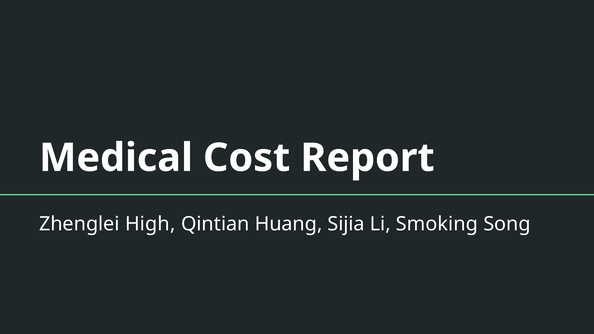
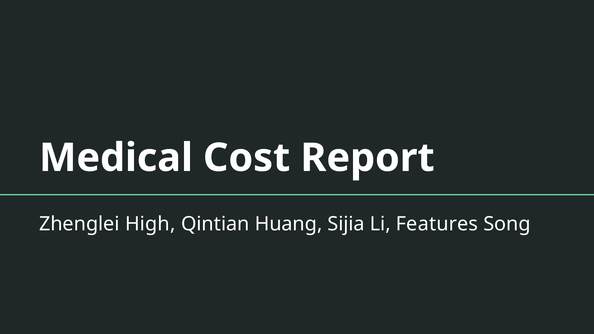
Smoking: Smoking -> Features (437, 224)
